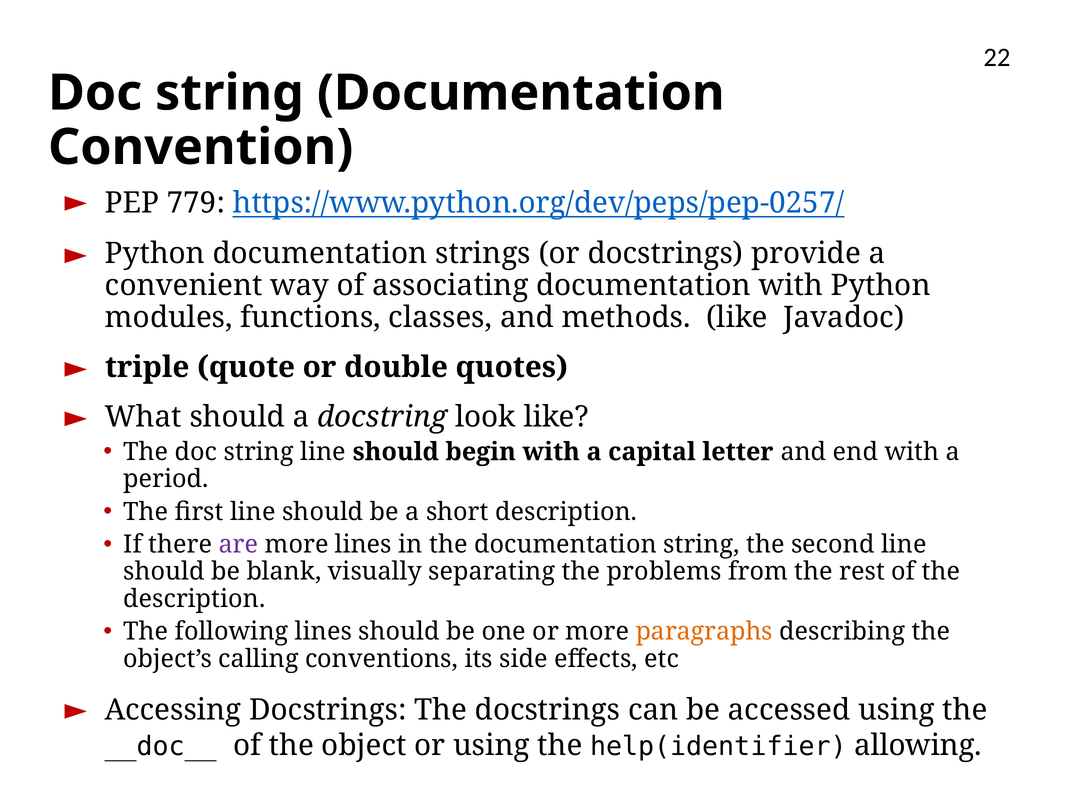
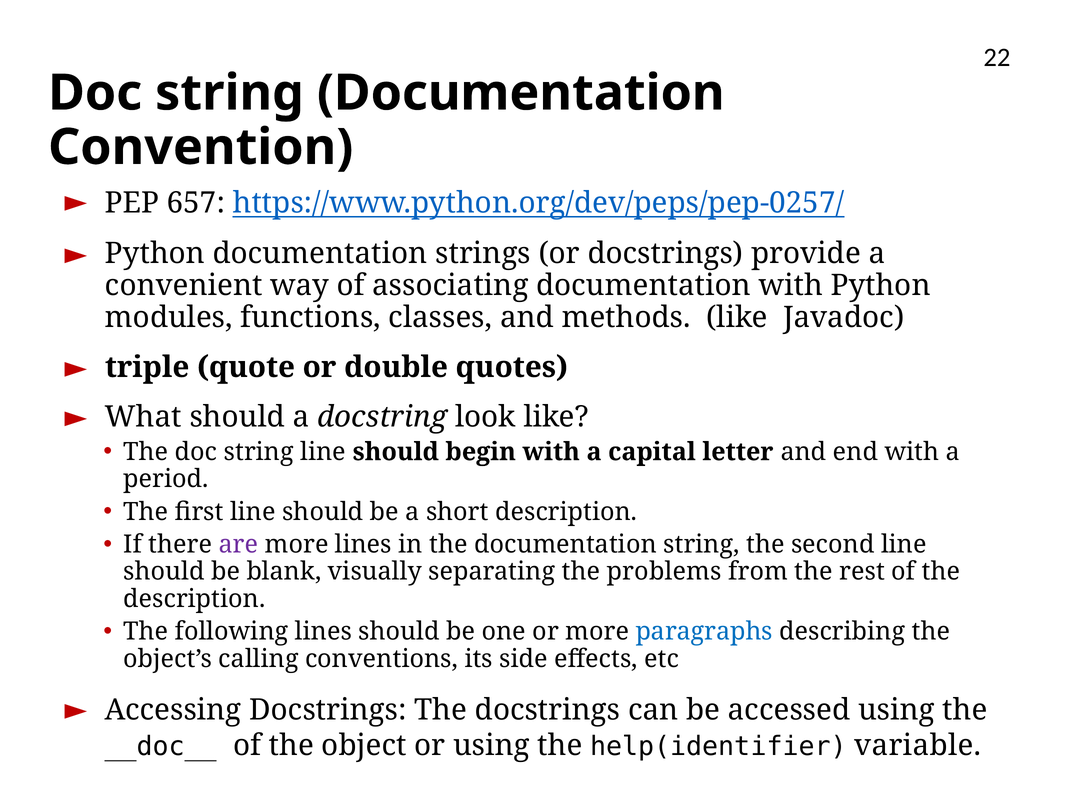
779: 779 -> 657 (196, 203)
paragraphs colour: orange -> blue (704, 631)
allowing: allowing -> variable (918, 745)
